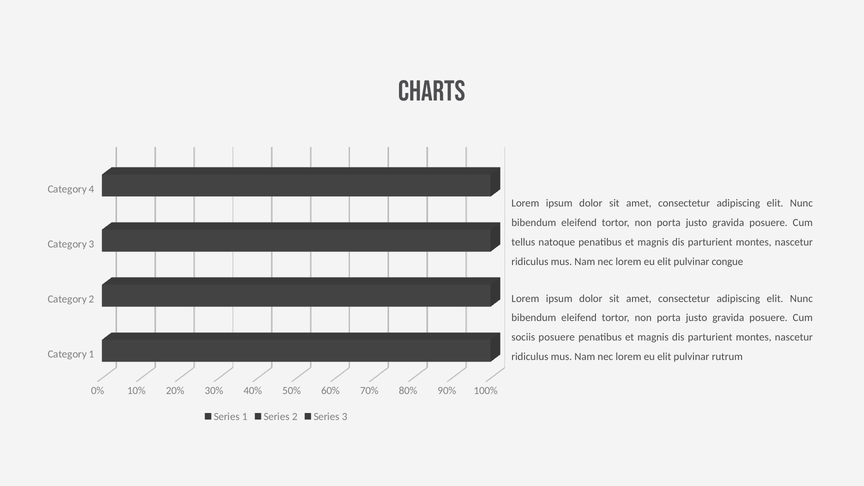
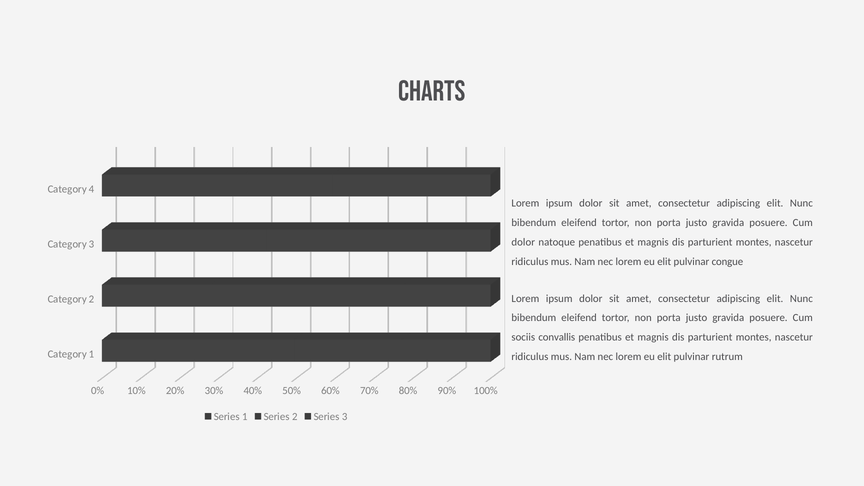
tellus: tellus -> dolor (523, 242)
sociis posuere: posuere -> convallis (557, 337)
